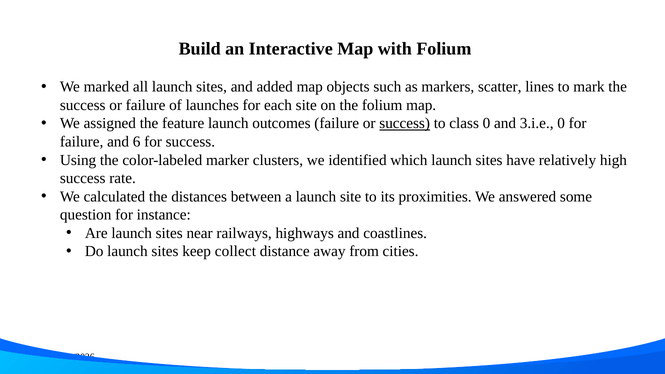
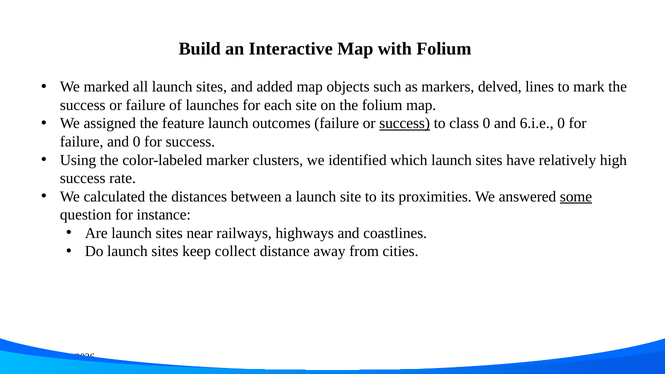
scatter: scatter -> delved (500, 87)
3.i.e: 3.i.e -> 6.i.e (537, 123)
and 6: 6 -> 0 (137, 142)
some underline: none -> present (576, 197)
